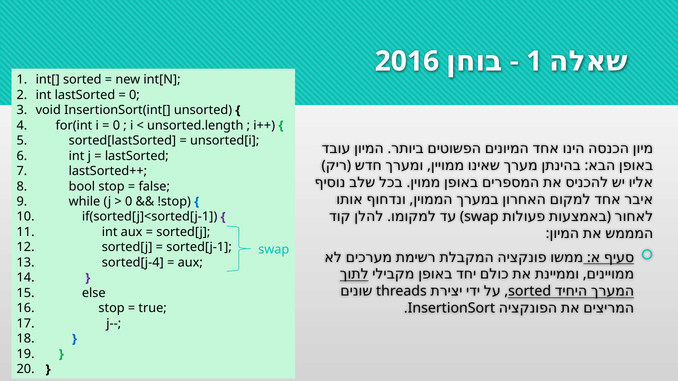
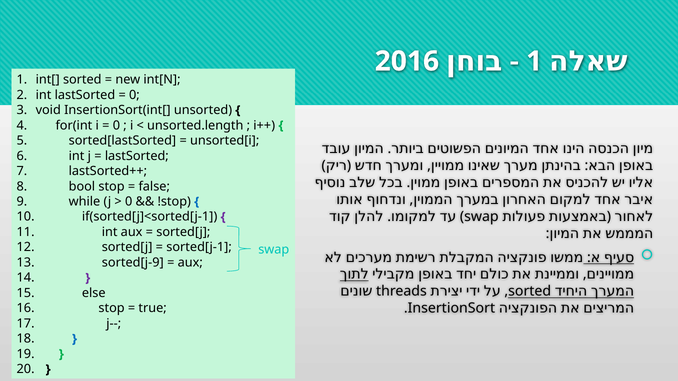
sorted[j-4: sorted[j-4 -> sorted[j-9 (133, 263)
